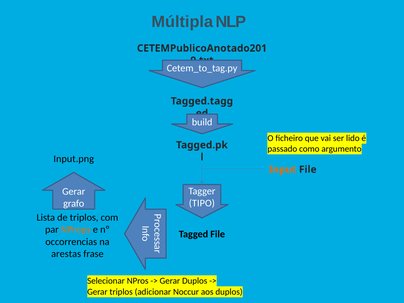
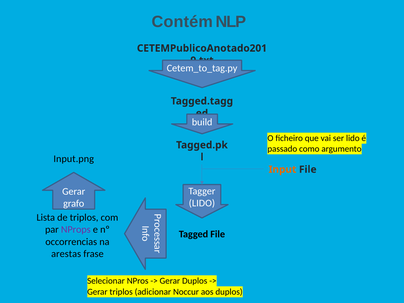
Múltipla: Múltipla -> Contém (182, 22)
TIPO: TIPO -> LIDO (202, 203)
NProps colour: orange -> purple (76, 230)
